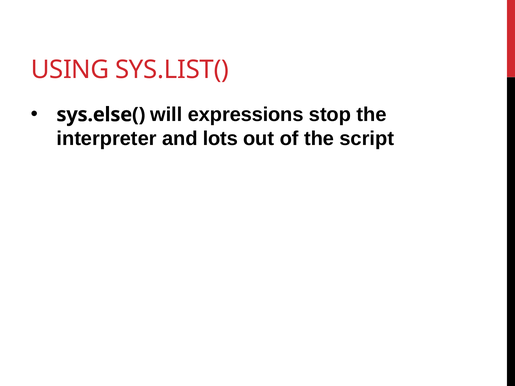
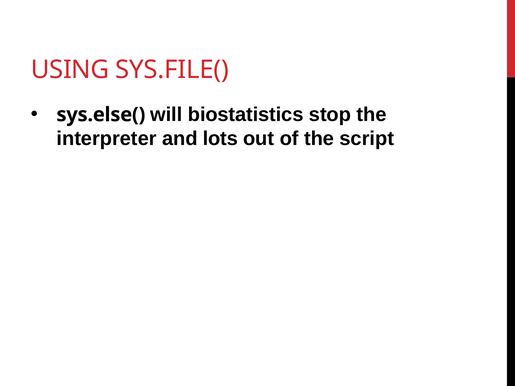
SYS.LIST(: SYS.LIST( -> SYS.FILE( (172, 70)
expressions: expressions -> biostatistics (246, 115)
